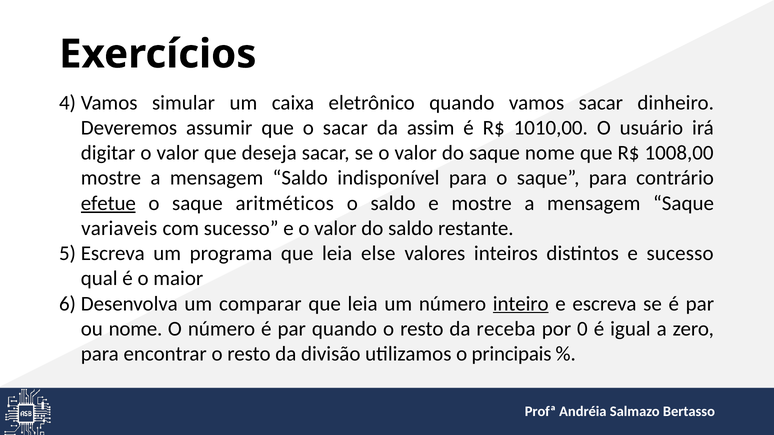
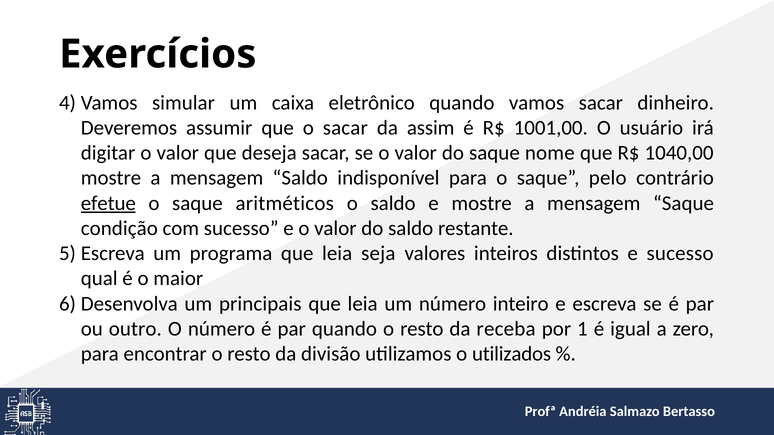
1010,00: 1010,00 -> 1001,00 (551, 128)
1008,00: 1008,00 -> 1040,00 (679, 153)
saque para: para -> pelo (608, 178)
variaveis: variaveis -> condição (119, 228)
else: else -> seja (378, 254)
comparar: comparar -> principais (260, 304)
inteiro underline: present -> none (521, 304)
ou nome: nome -> outro (135, 329)
0: 0 -> 1 (582, 329)
principais: principais -> utilizados (512, 354)
